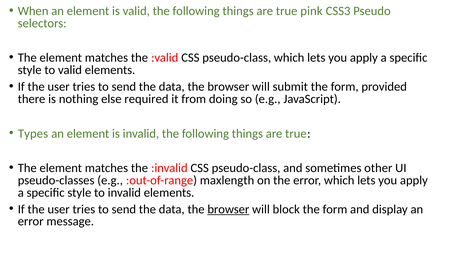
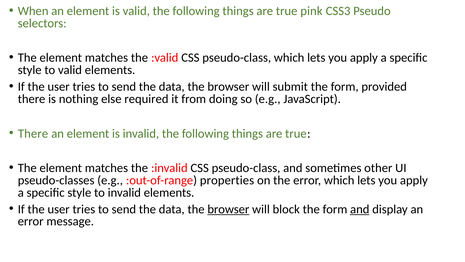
Types: Types -> There (33, 133)
maxlength: maxlength -> properties (227, 180)
and underline: none -> present (360, 209)
